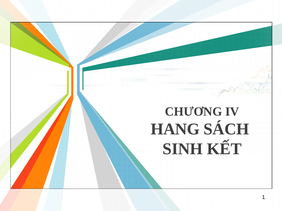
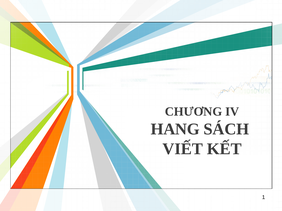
SINH: SINH -> VIẾT (183, 149)
